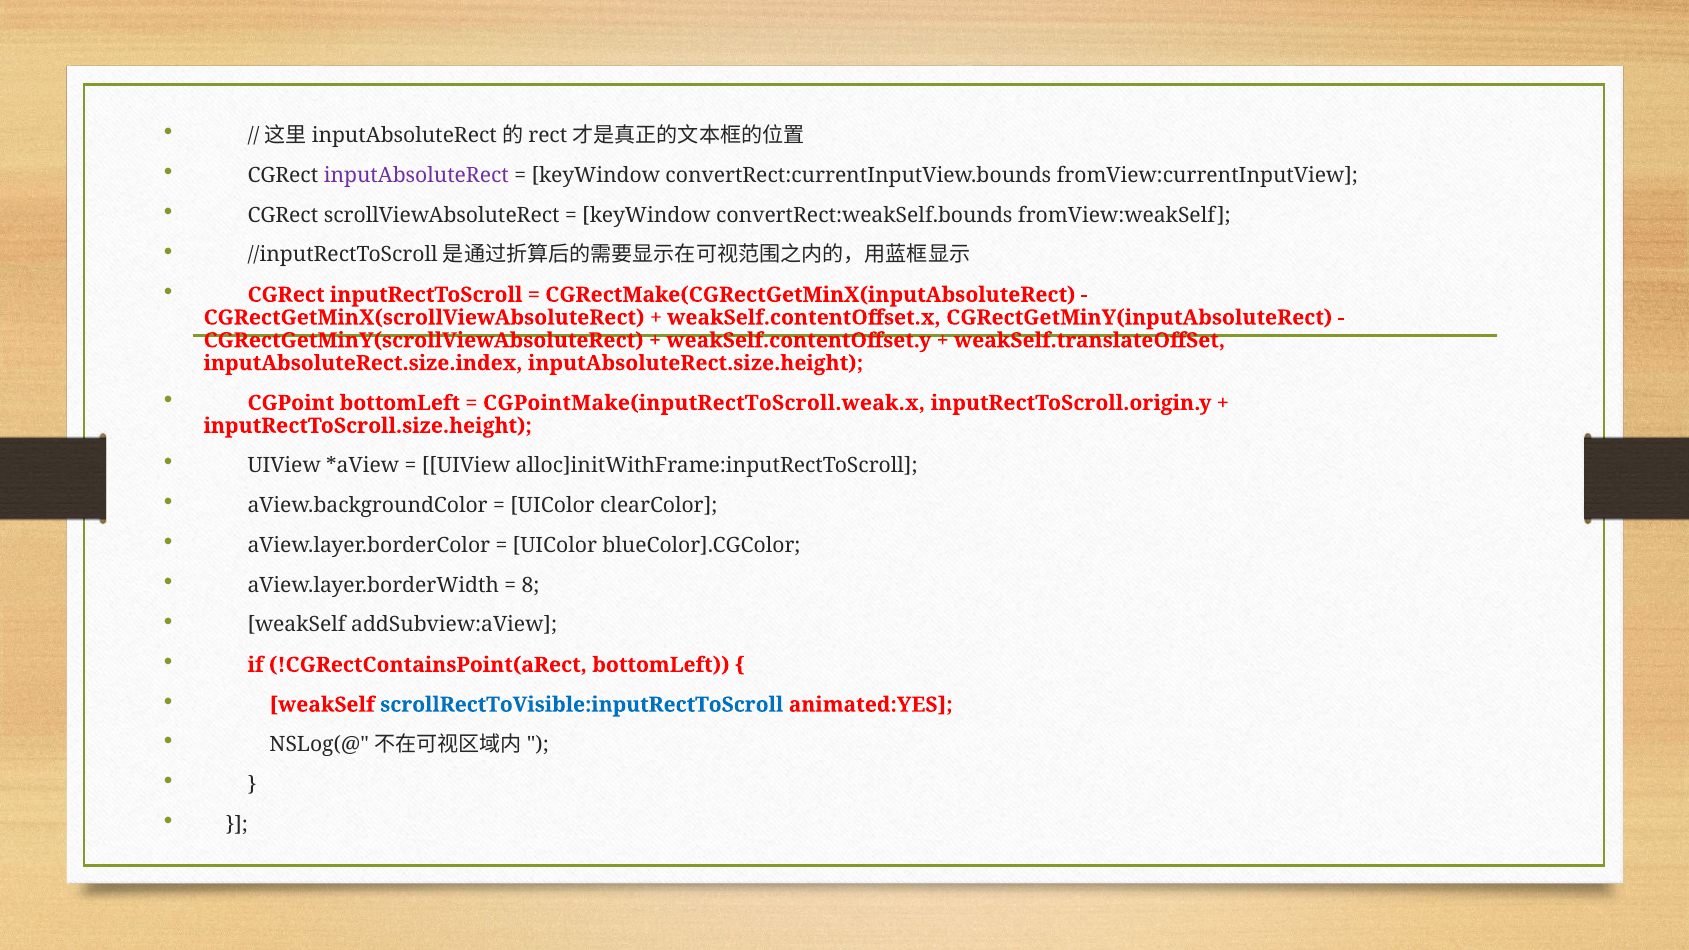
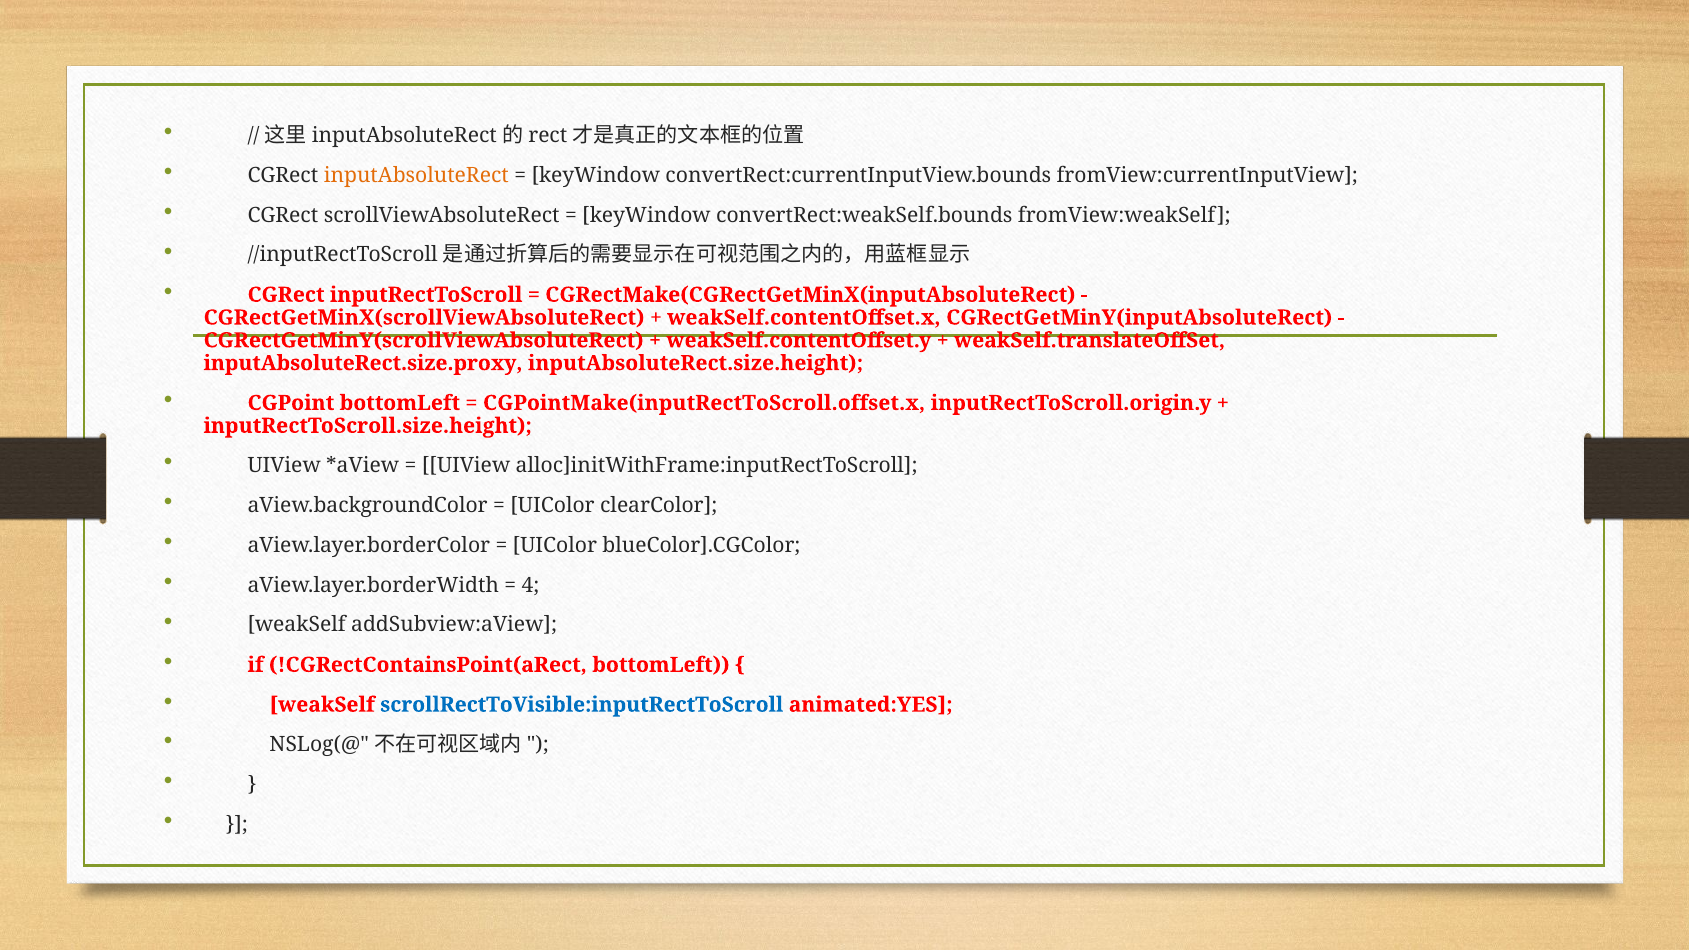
inputAbsoluteRect colour: purple -> orange (416, 175)
inputAbsoluteRect.size.index: inputAbsoluteRect.size.index -> inputAbsoluteRect.size.proxy (363, 363)
CGPointMake(inputRectToScroll.weak.x: CGPointMake(inputRectToScroll.weak.x -> CGPointMake(inputRectToScroll.offset.x (704, 403)
8: 8 -> 4 (530, 585)
